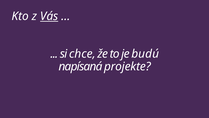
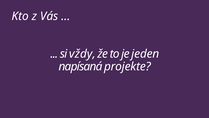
Vás underline: present -> none (49, 16)
chce: chce -> vždy (82, 54)
budú: budú -> jeden (145, 54)
